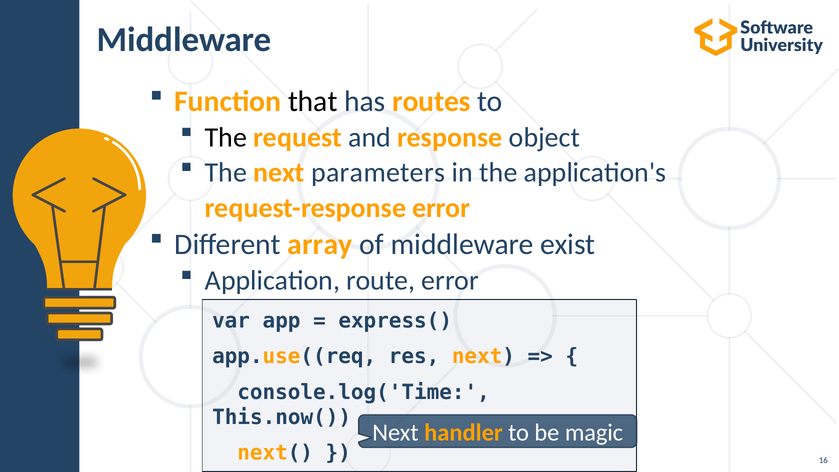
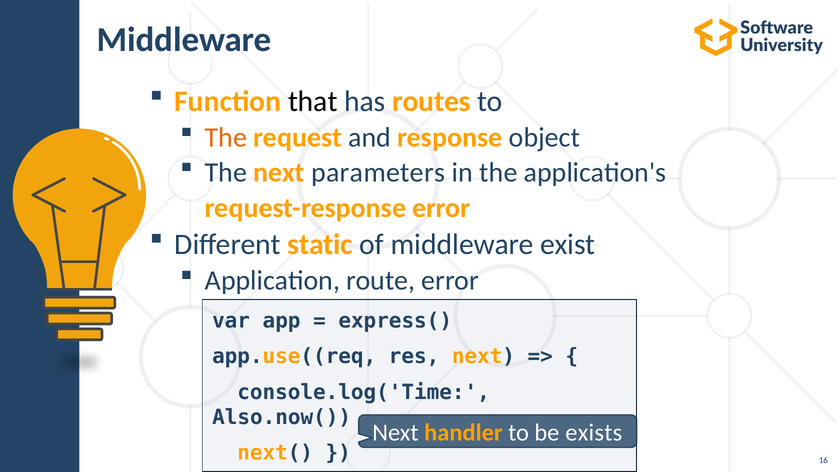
The colour: black -> orange (226, 137)
array: array -> static (320, 244)
This.now(: This.now( -> Also.now( (282, 417)
magic: magic -> exists (594, 433)
